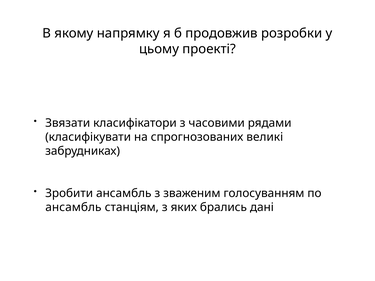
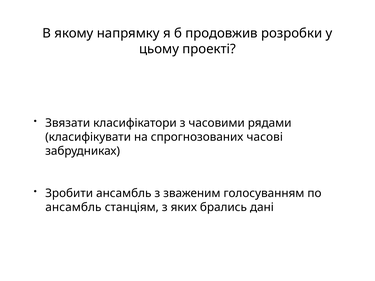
великі: великі -> часові (265, 137)
